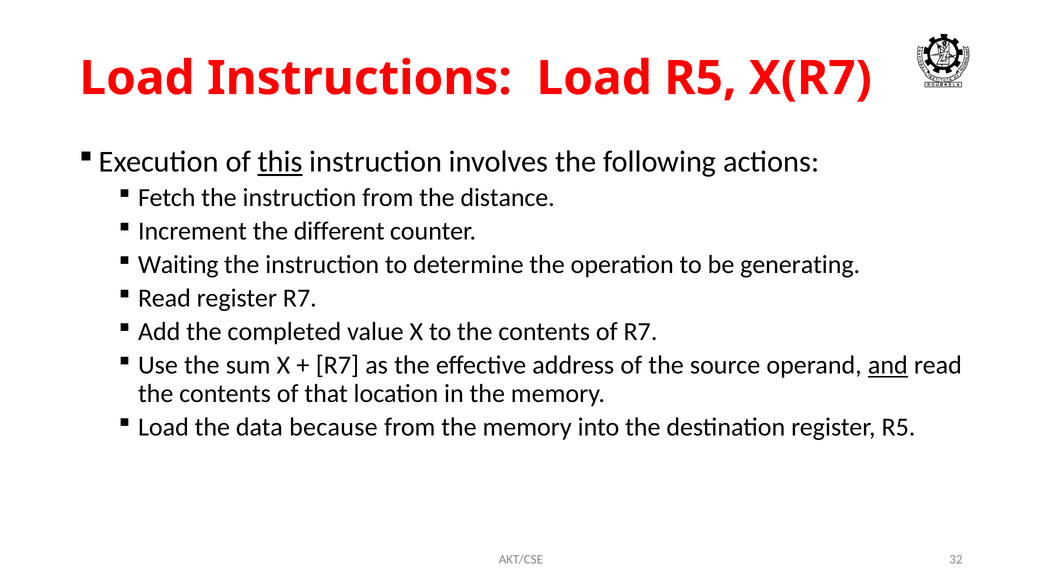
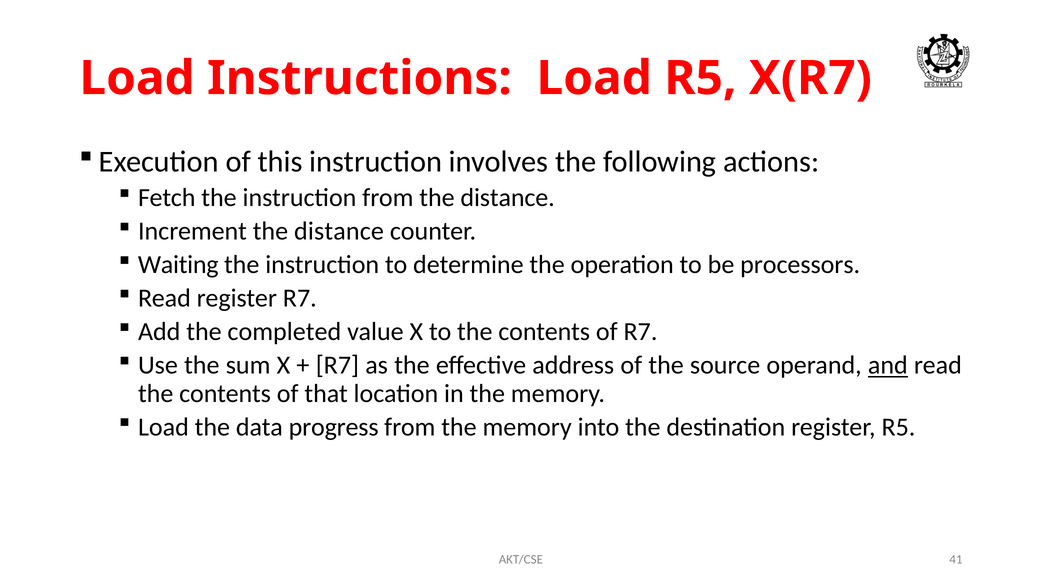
this underline: present -> none (280, 162)
Increment the different: different -> distance (339, 231)
generating: generating -> processors (800, 265)
because: because -> progress (334, 427)
32: 32 -> 41 (956, 560)
